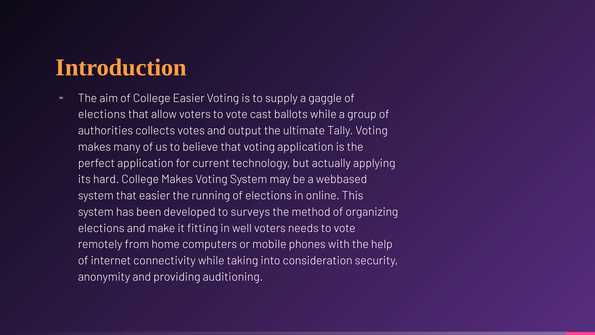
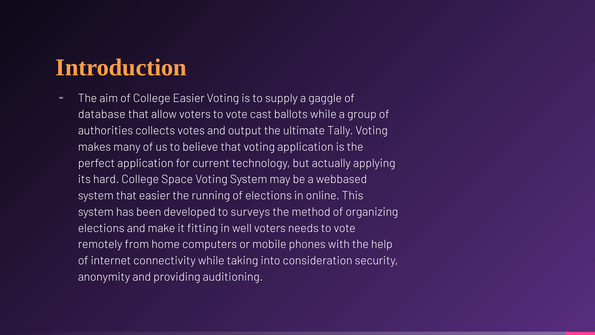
elections: elections -> database (102, 114)
College Makes: Makes -> Space (177, 179)
